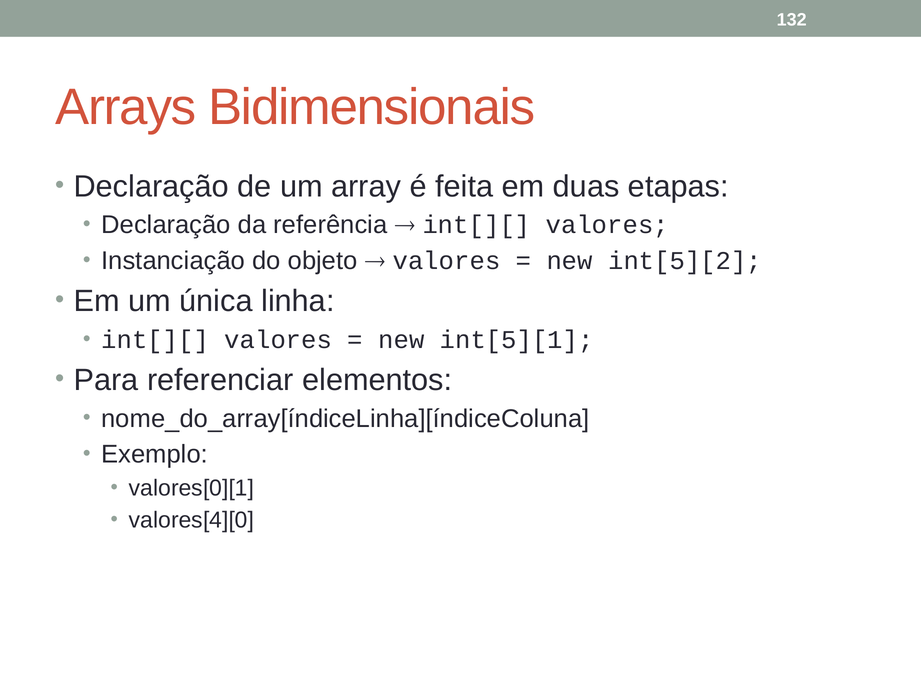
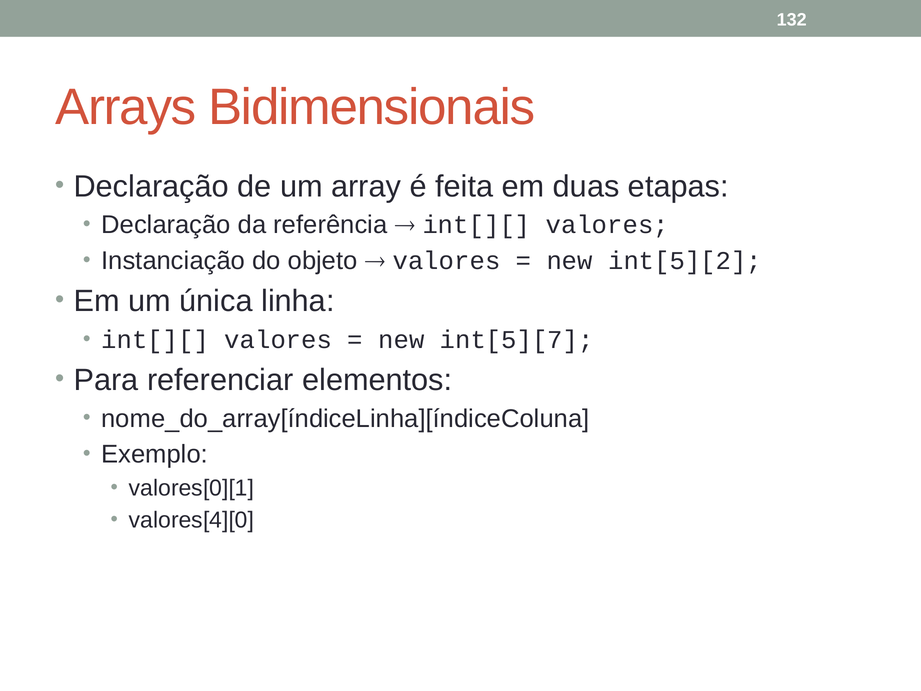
int[5][1: int[5][1 -> int[5][7 (517, 340)
